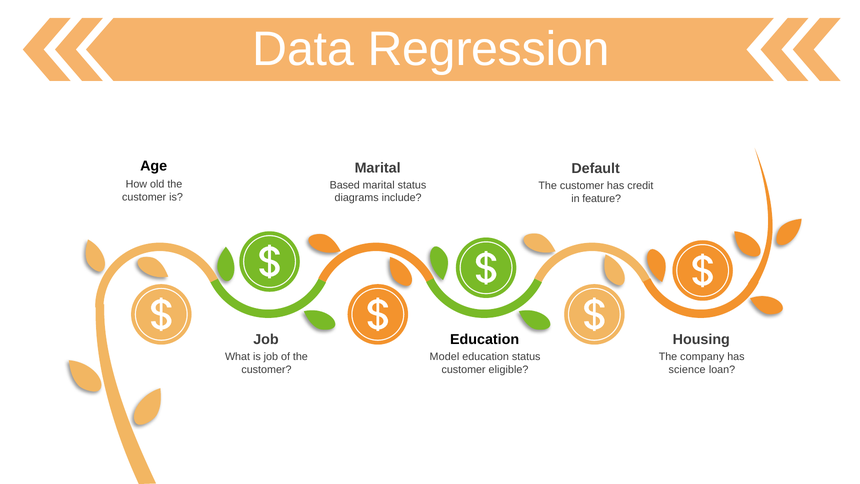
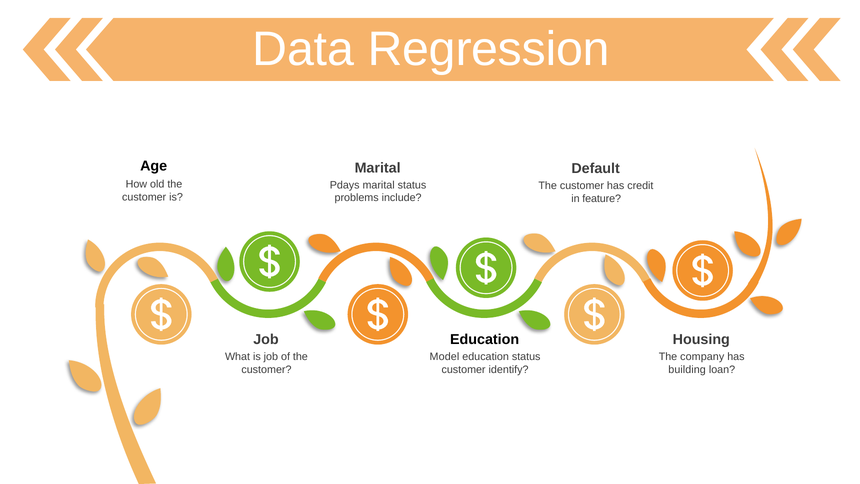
Based: Based -> Pdays (345, 185)
diagrams: diagrams -> problems (357, 198)
eligible: eligible -> identify (509, 369)
science: science -> building (687, 369)
